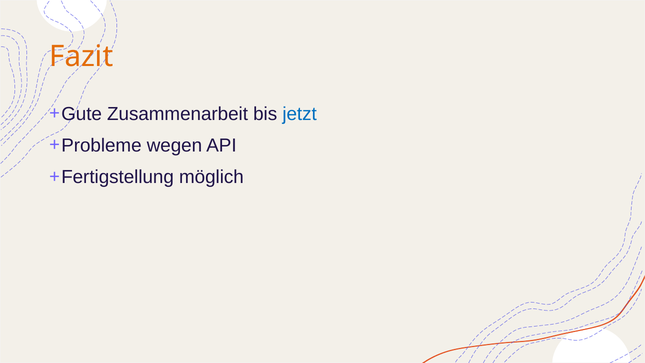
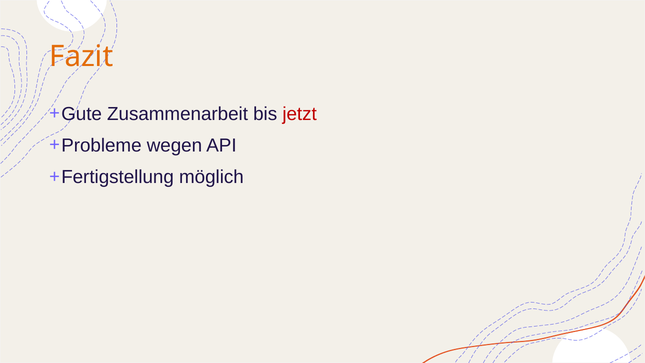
jetzt colour: blue -> red (300, 114)
